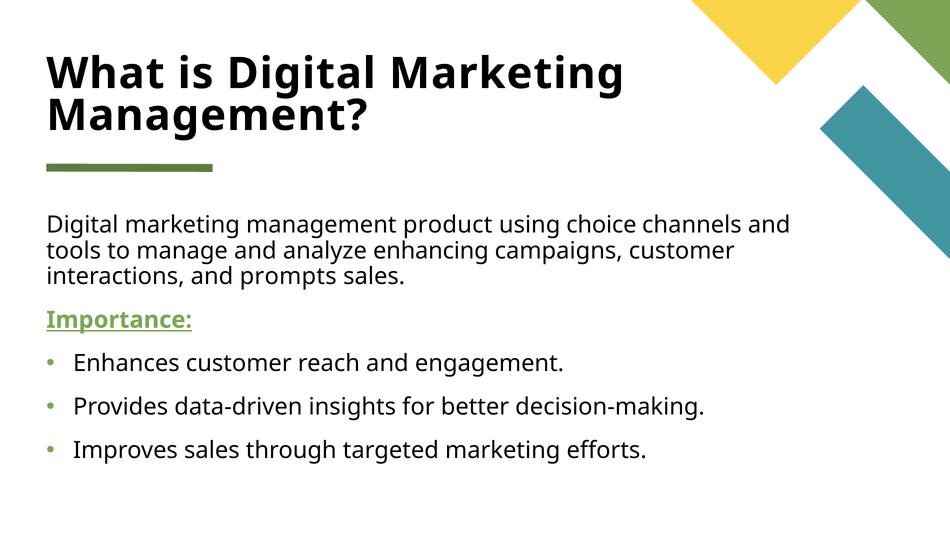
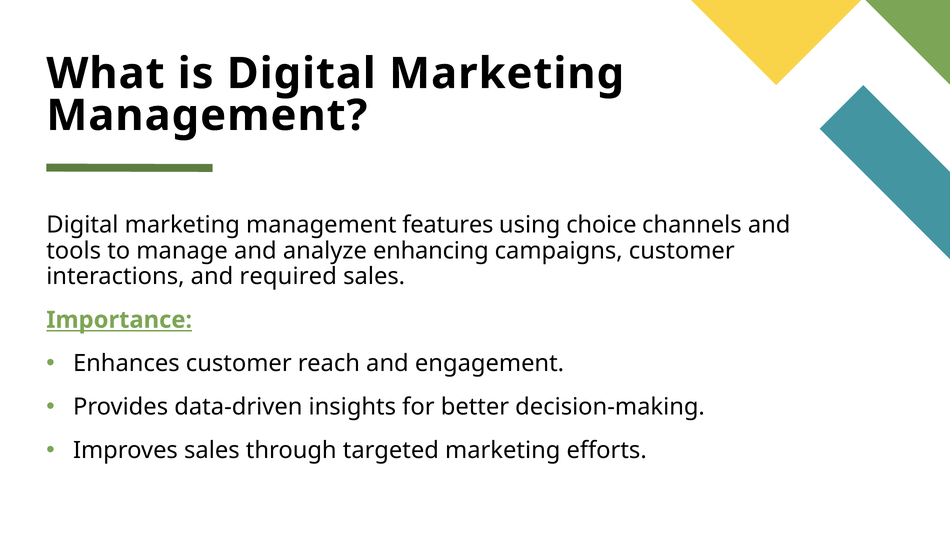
product: product -> features (448, 225)
prompts: prompts -> required (288, 276)
